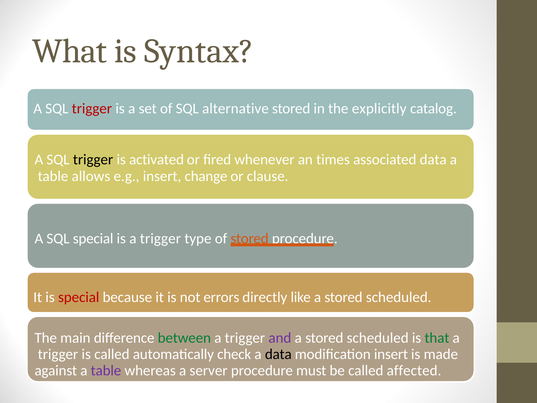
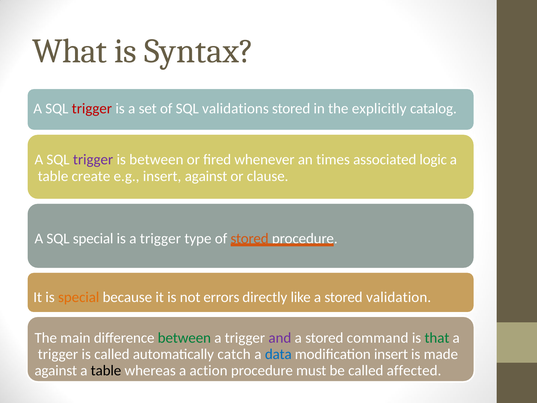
alternative: alternative -> validations (235, 109)
trigger colour: black -> purple (93, 160)
is activated: activated -> between (156, 160)
associated data: data -> logic (433, 160)
allows: allows -> create (91, 176)
insert change: change -> against (206, 176)
special colour: red -> orange (79, 297)
like a stored scheduled: scheduled -> validation (399, 297)
scheduled: scheduled -> command (378, 338)
check: check -> catch (234, 354)
data colour: black -> blue (278, 354)
table colour: purple -> black (106, 370)
server: server -> action (209, 370)
